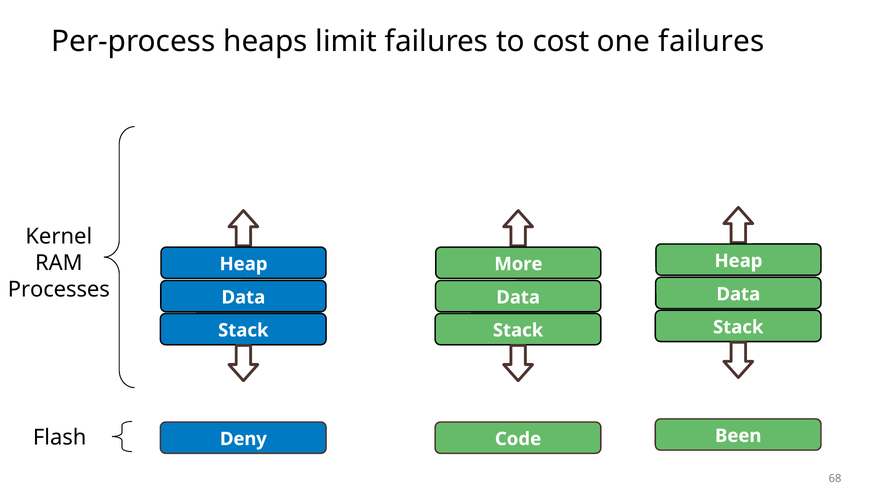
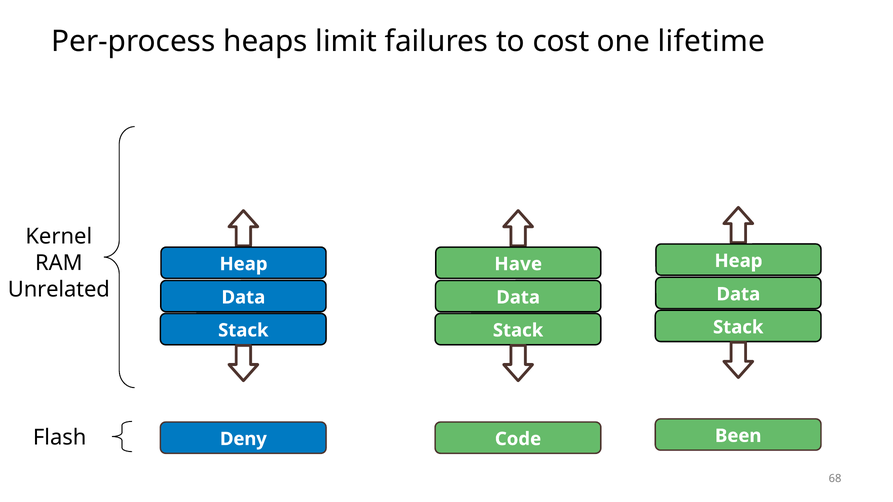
one failures: failures -> lifetime (712, 42)
More: More -> Have (518, 264)
Processes: Processes -> Unrelated (59, 290)
